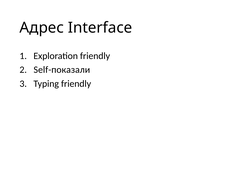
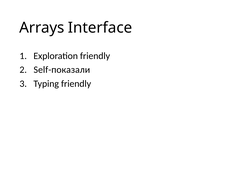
Адрес: Адрес -> Arrays (42, 28)
